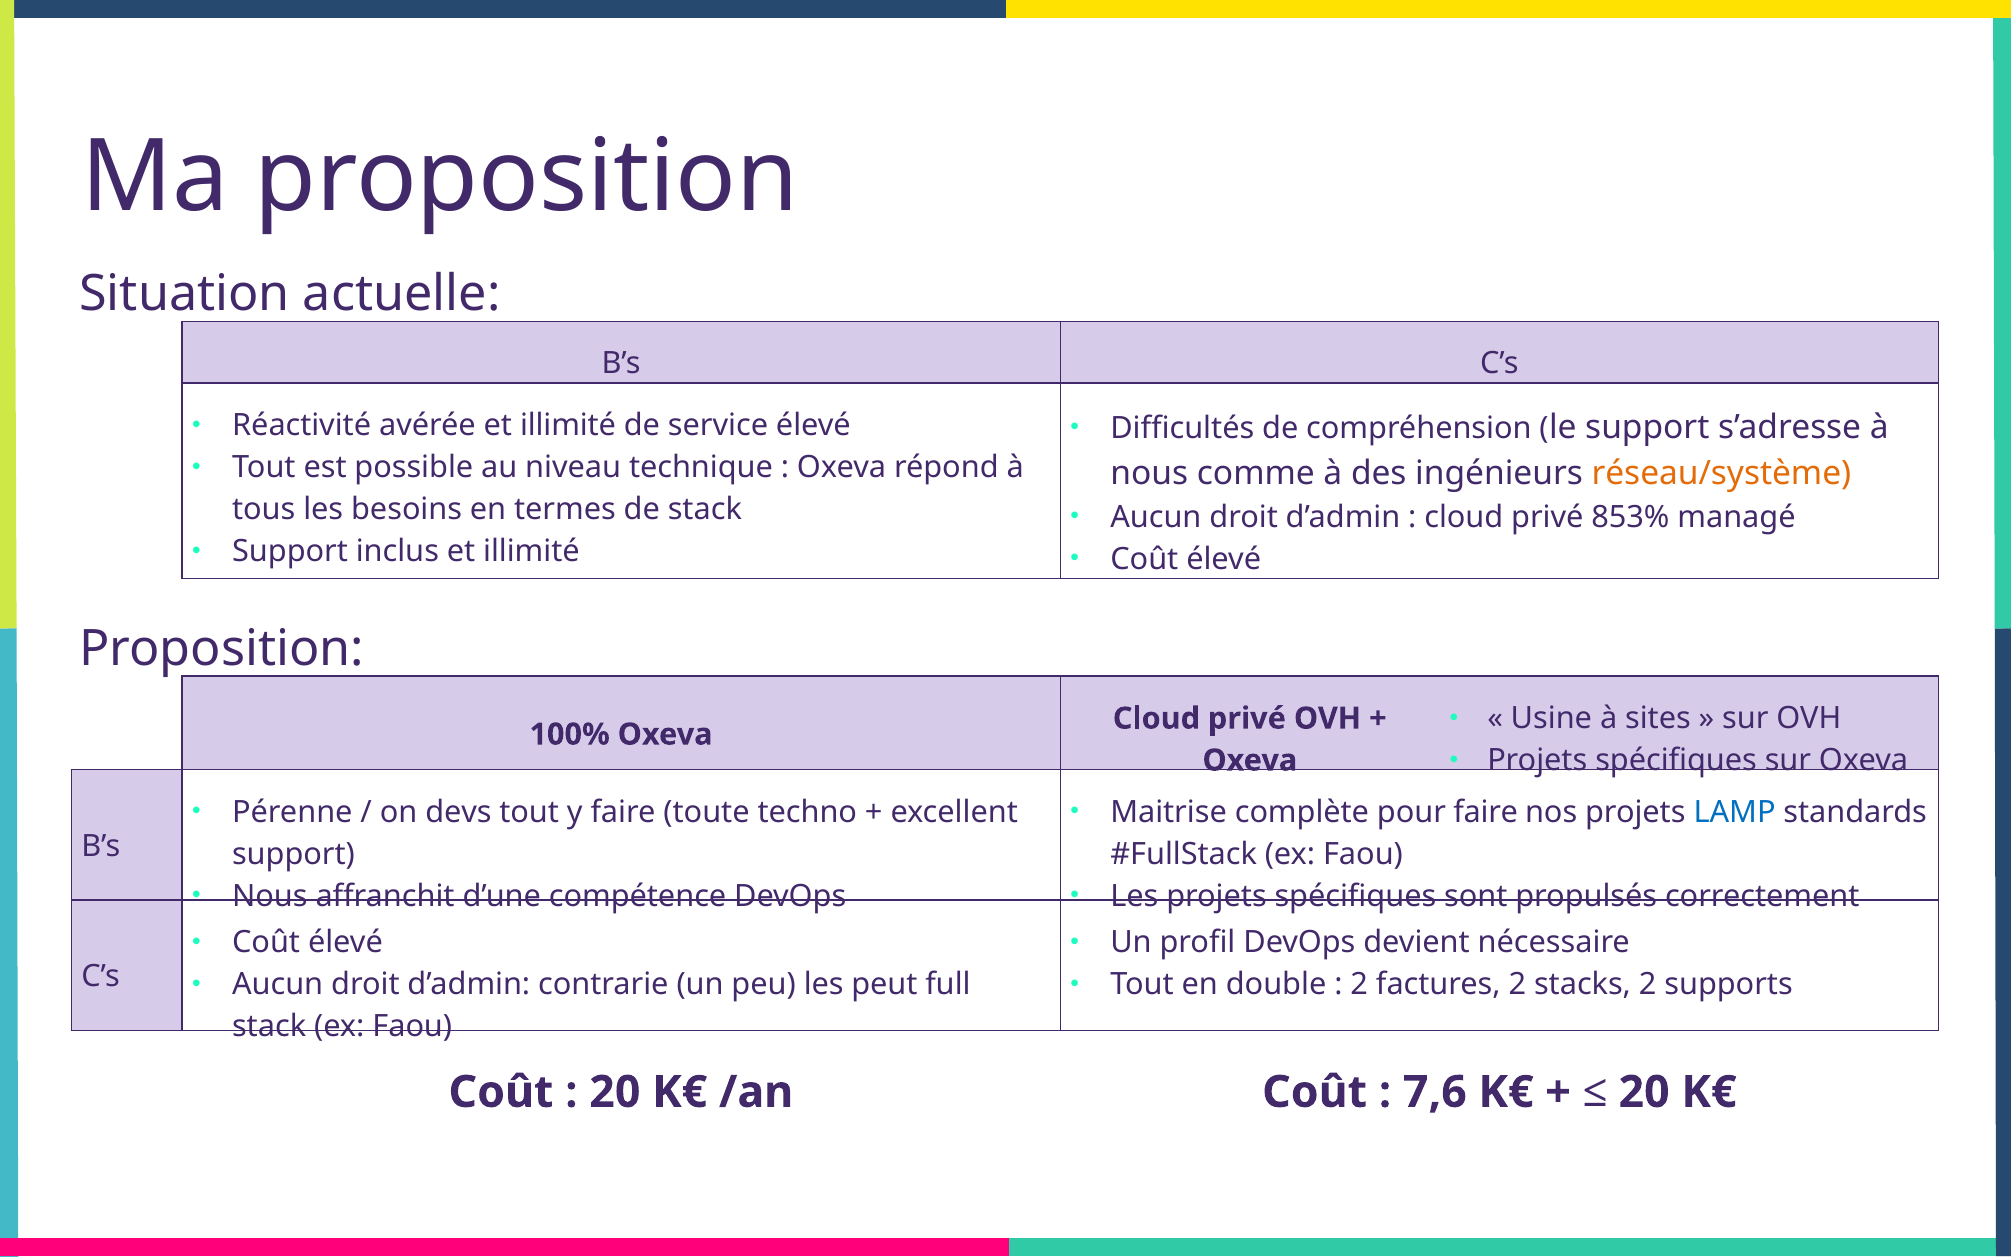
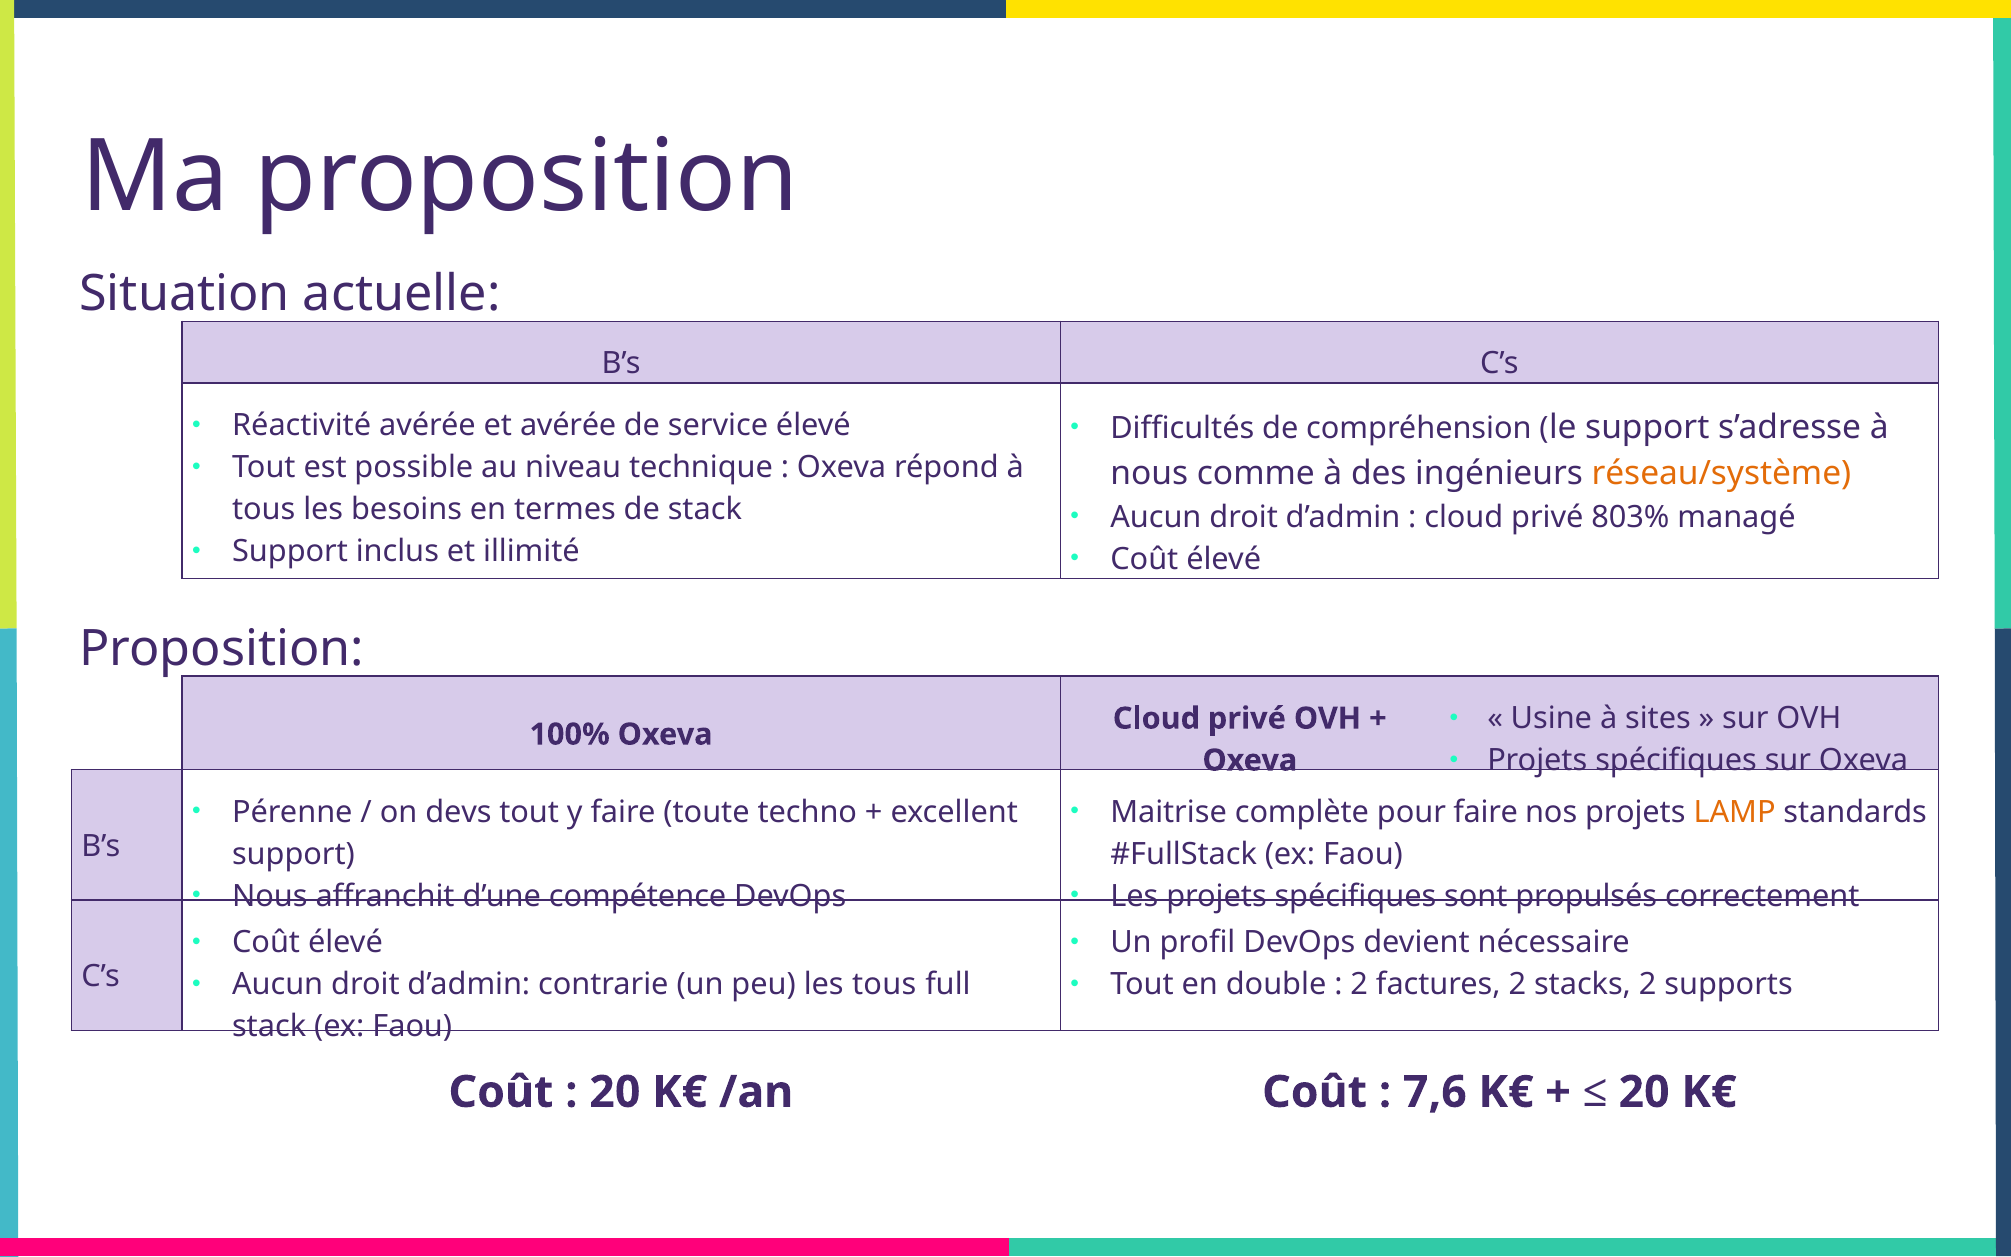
avérée et illimité: illimité -> avérée (568, 426)
853%: 853% -> 803% (1630, 517)
LAMP colour: blue -> orange (1735, 812)
les peut: peut -> tous (884, 984)
